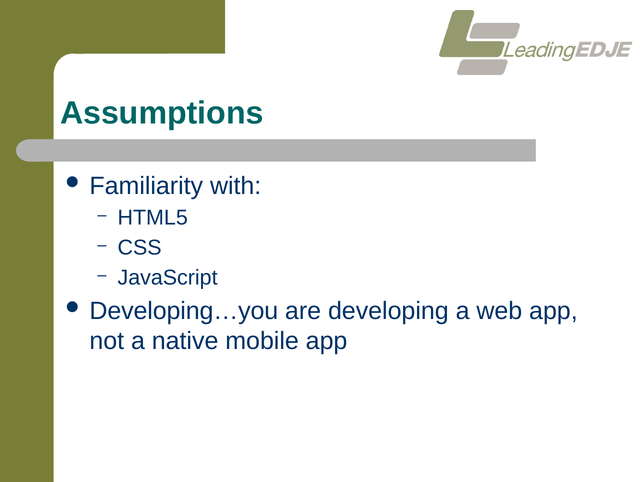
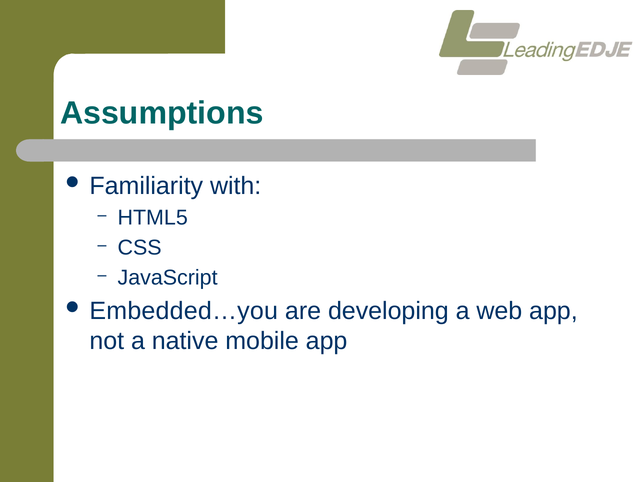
Developing…you: Developing…you -> Embedded…you (184, 311)
